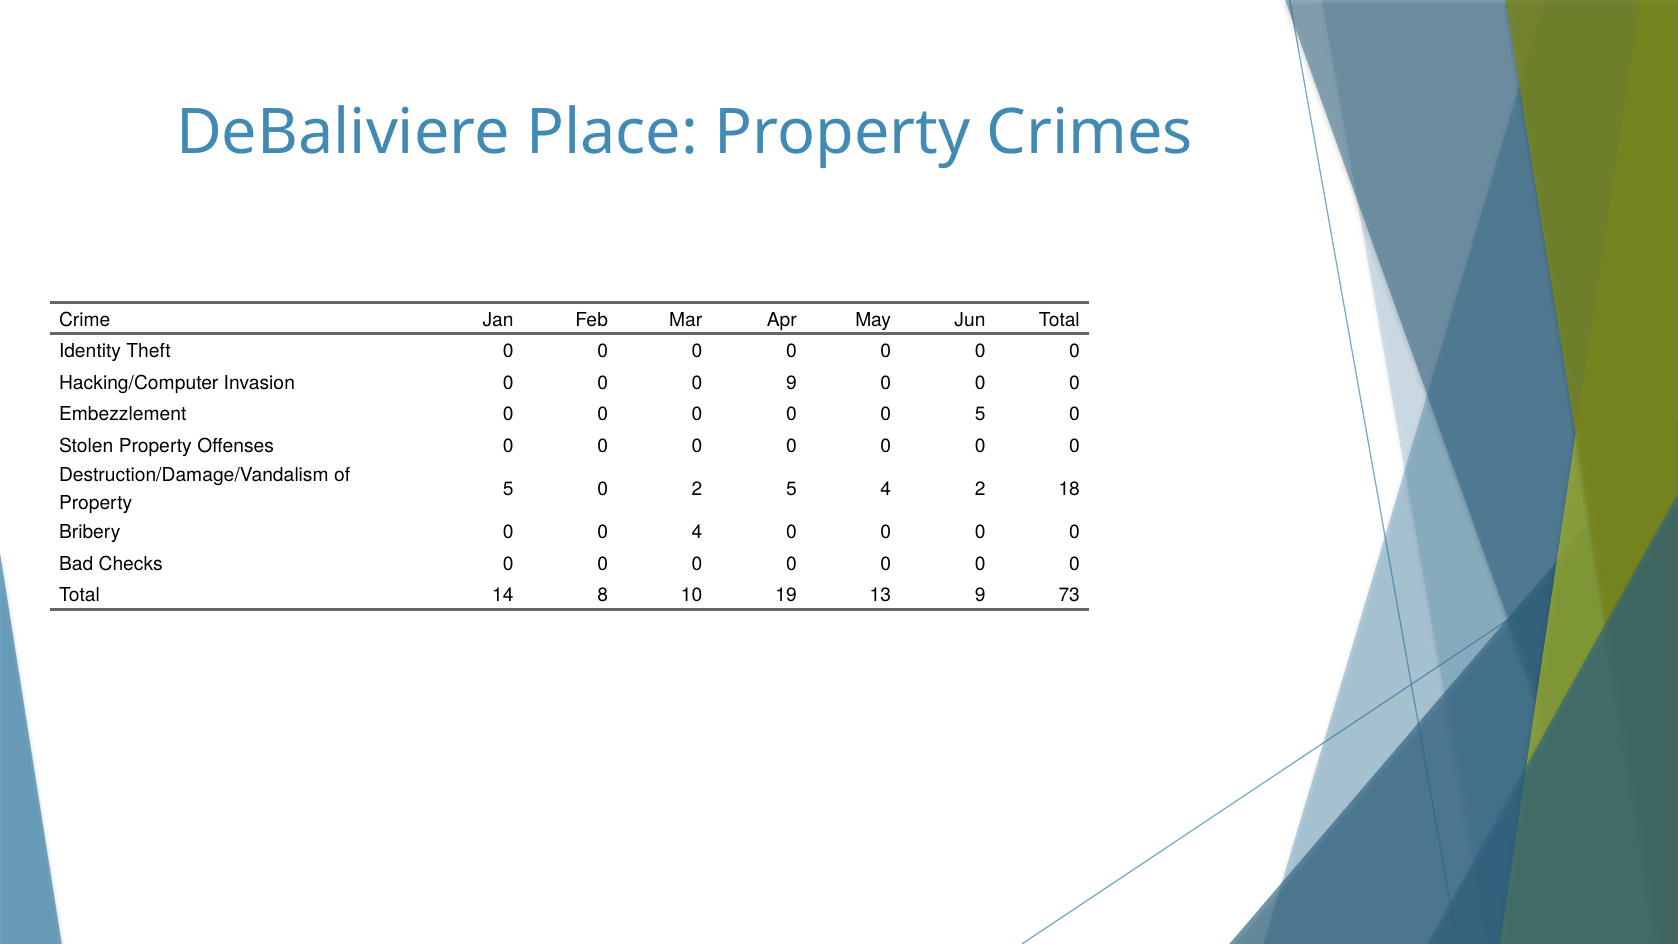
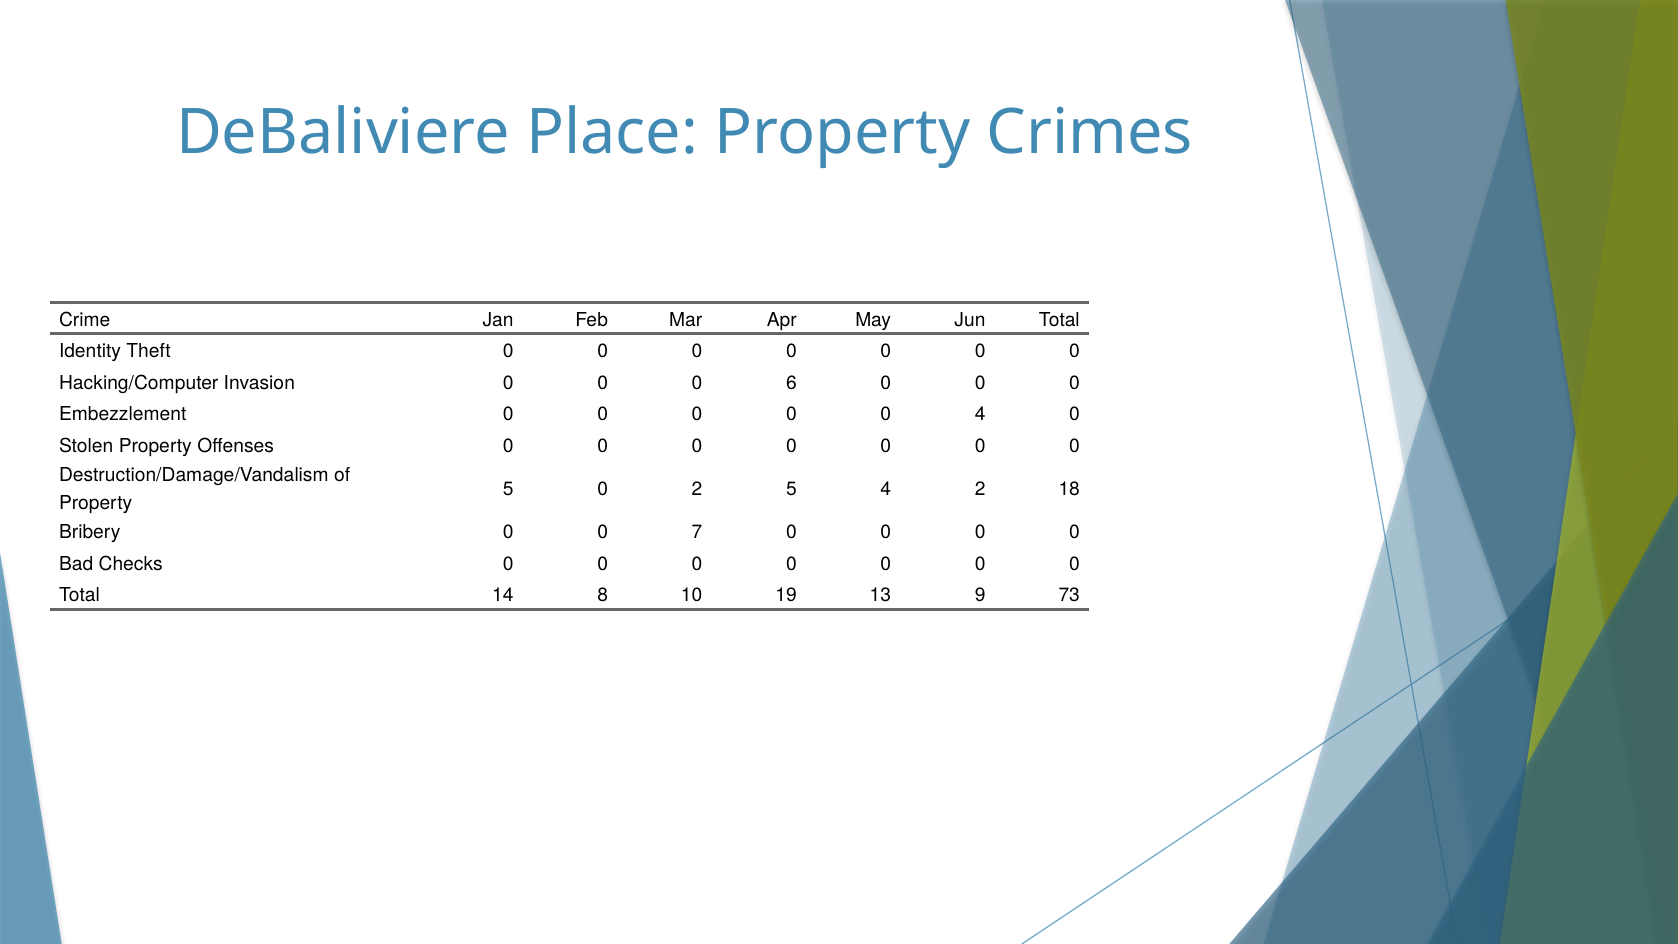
0 9: 9 -> 6 (791, 383)
0 5: 5 -> 4 (980, 414)
0 4: 4 -> 7 (697, 533)
